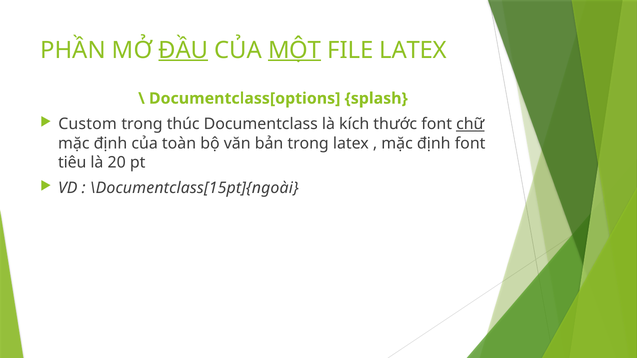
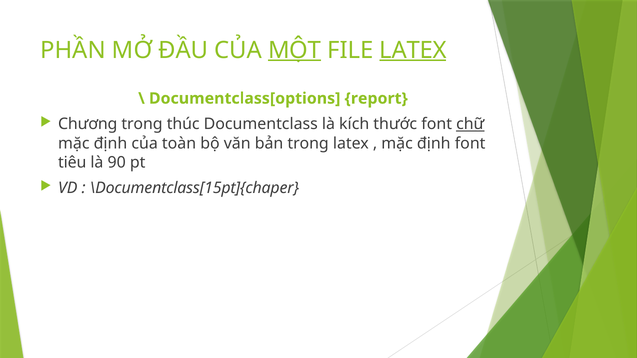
ĐẦU underline: present -> none (183, 50)
LATEX underline: none -> present (413, 50)
splash: splash -> report (376, 99)
Custom: Custom -> Chương (88, 124)
20: 20 -> 90 (117, 162)
\Documentclass[15pt]{ngoài: \Documentclass[15pt]{ngoài -> \Documentclass[15pt]{chaper (194, 188)
